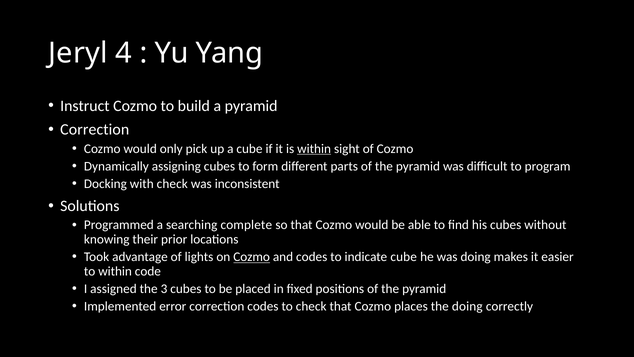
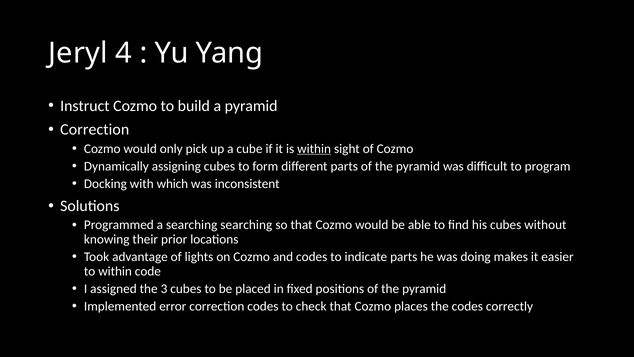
with check: check -> which (172, 184)
searching complete: complete -> searching (246, 225)
Cozmo underline: present -> none (252, 257)
indicate cube: cube -> parts (404, 257)
the doing: doing -> codes (467, 306)
